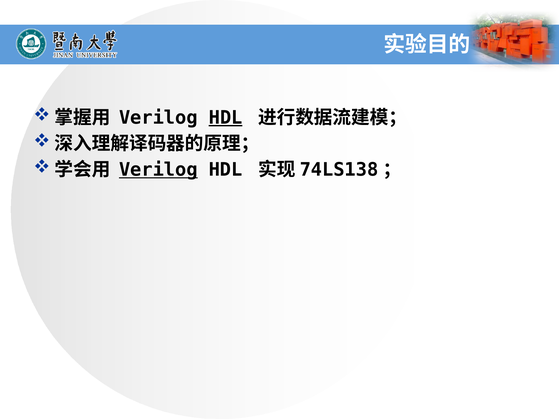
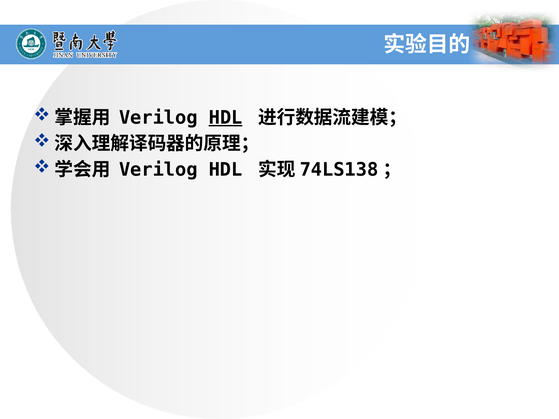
Verilog underline: present -> none (158, 170)
